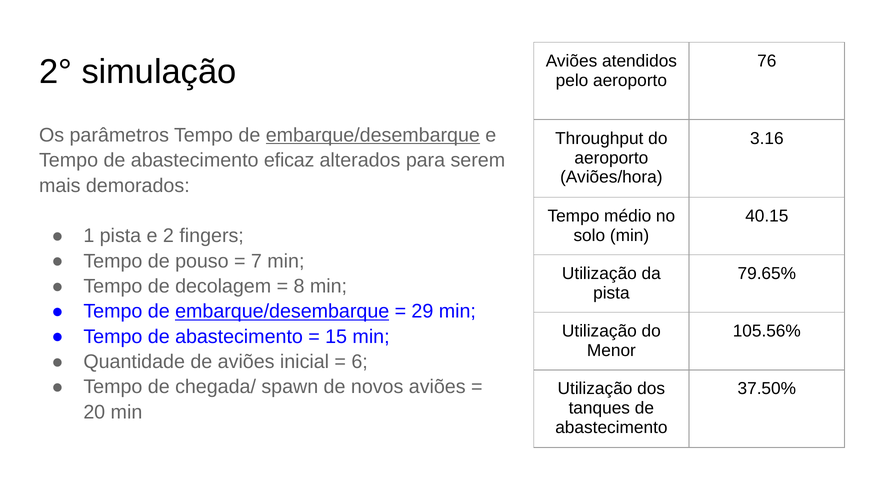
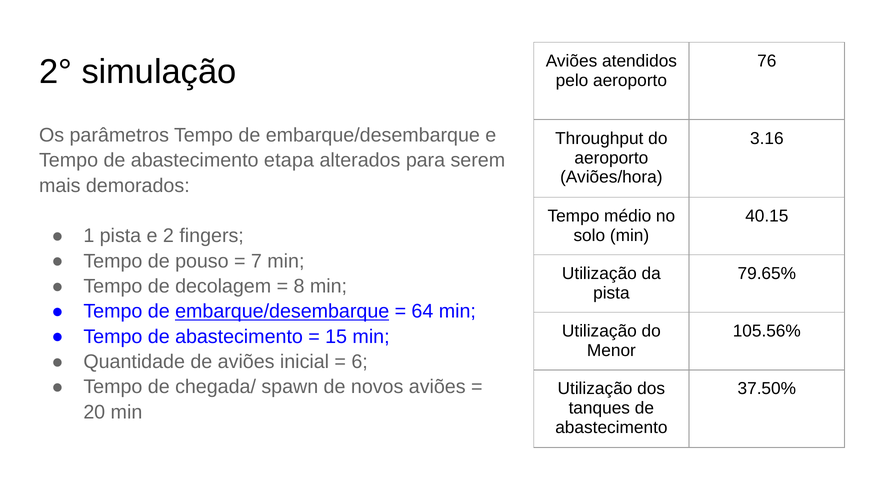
embarque/desembarque underline: present -> none (373, 135)
eficaz: eficaz -> etapa (289, 160)
29: 29 -> 64 (422, 311)
